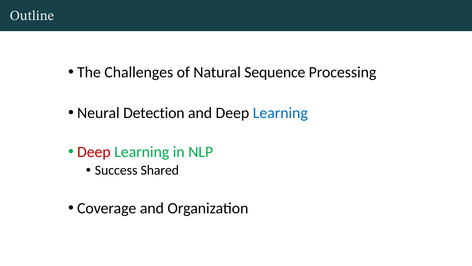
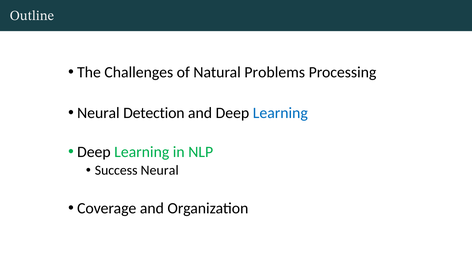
Sequence: Sequence -> Problems (275, 72)
Deep colour: red -> black (94, 152)
Success Shared: Shared -> Neural (160, 170)
